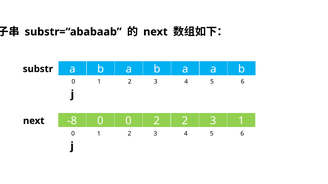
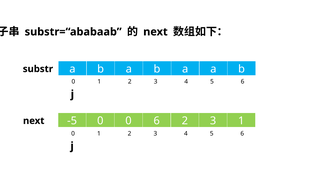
-8: -8 -> -5 (72, 121)
0 2: 2 -> 6 (157, 121)
